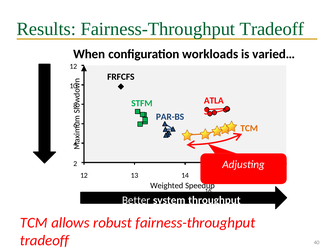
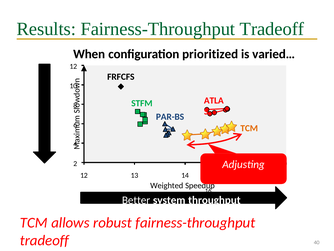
workloads: workloads -> prioritized (210, 54)
